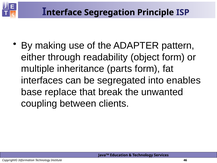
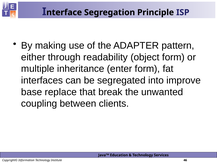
parts: parts -> enter (120, 69)
enables: enables -> improve (184, 80)
